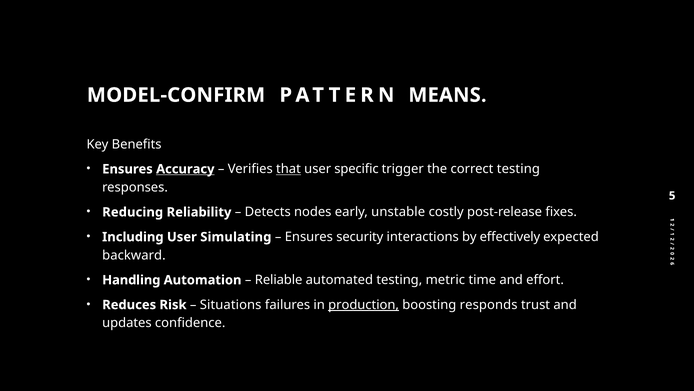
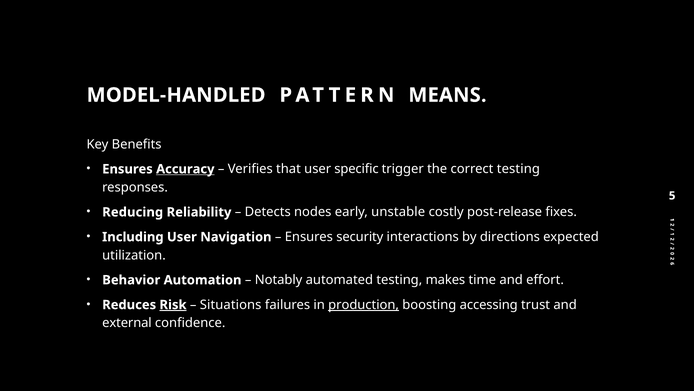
MODEL-CONFIRM: MODEL-CONFIRM -> MODEL-HANDLED (176, 95)
that underline: present -> none (288, 169)
Simulating: Simulating -> Navigation (236, 237)
effectively: effectively -> directions (510, 237)
backward: backward -> utilization (134, 255)
Handling: Handling -> Behavior (131, 280)
Reliable: Reliable -> Notably (279, 280)
metric: metric -> makes (445, 280)
Risk underline: none -> present (173, 304)
responds: responds -> accessing (489, 304)
updates: updates -> external (127, 323)
